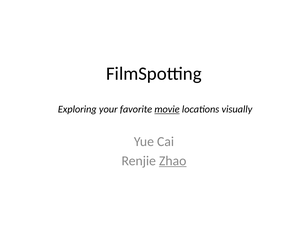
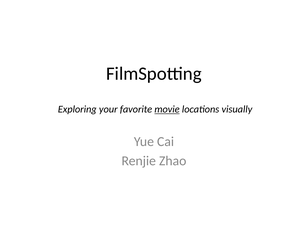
Zhao underline: present -> none (173, 161)
